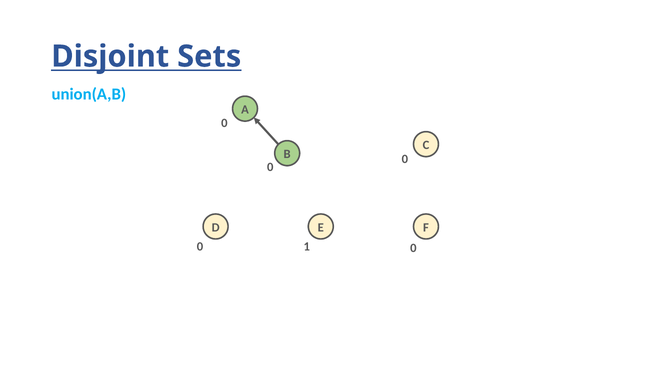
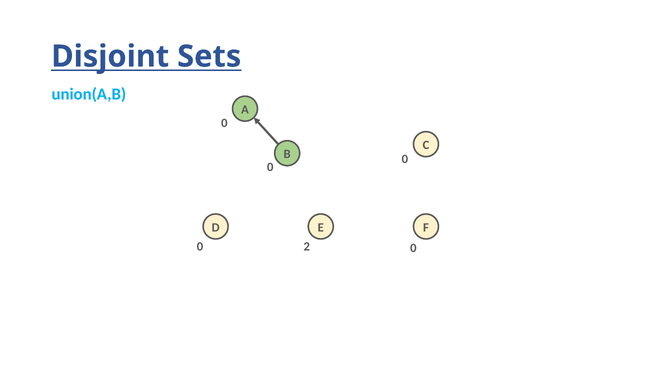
1: 1 -> 2 (307, 246)
